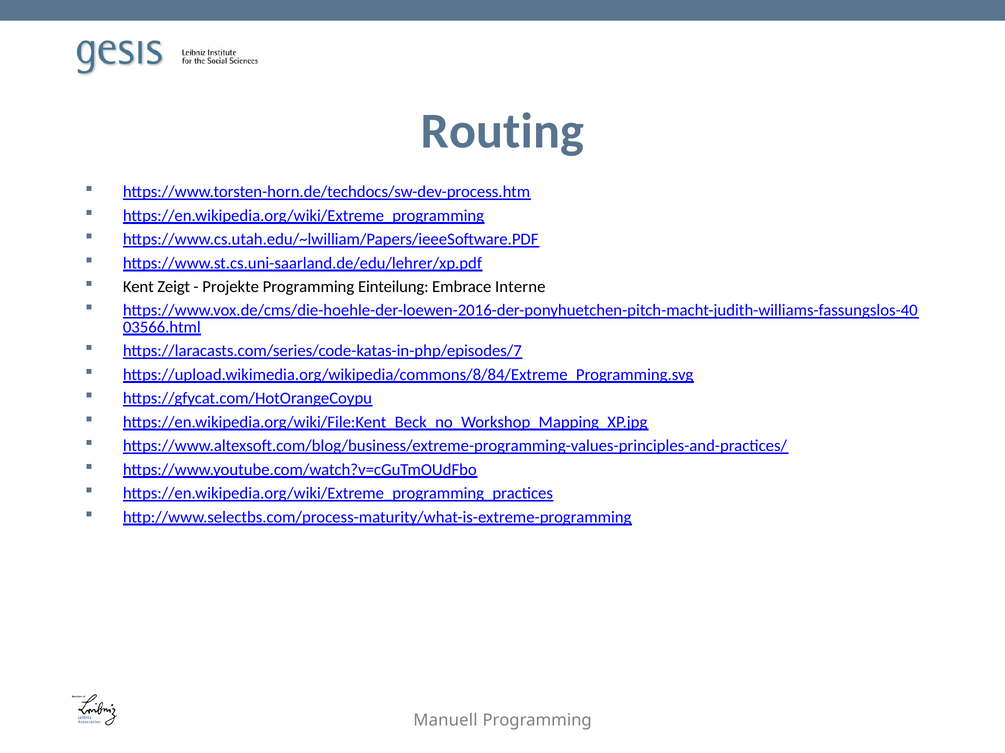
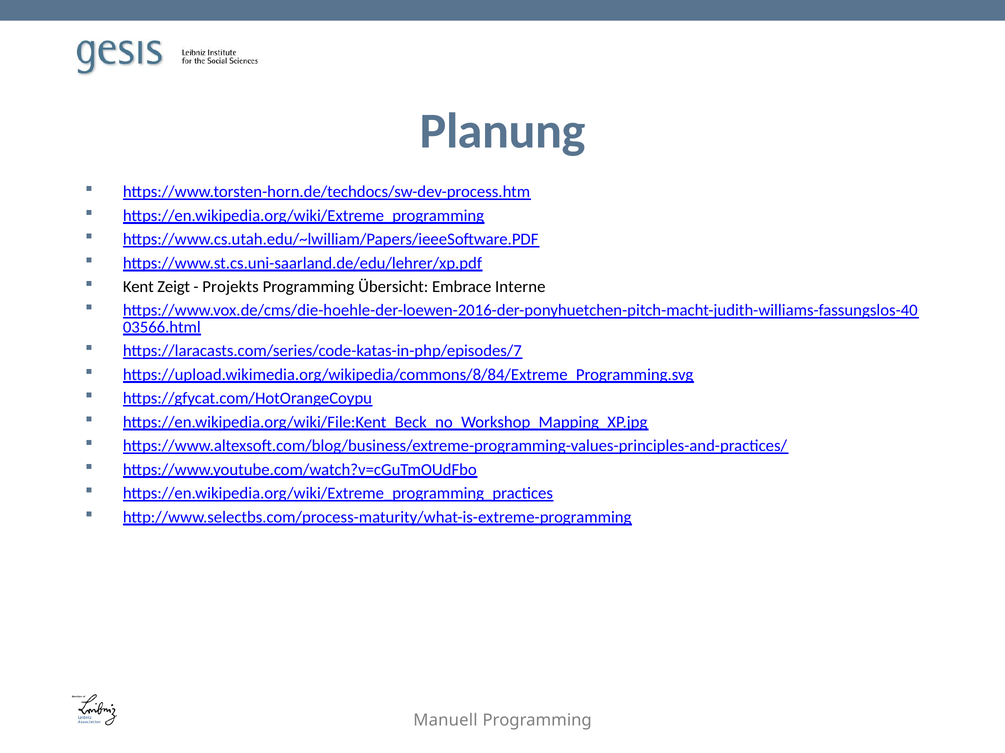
Routing: Routing -> Planung (503, 131)
Projekte: Projekte -> Projekts (231, 287)
Einteilung: Einteilung -> Übersicht (393, 287)
